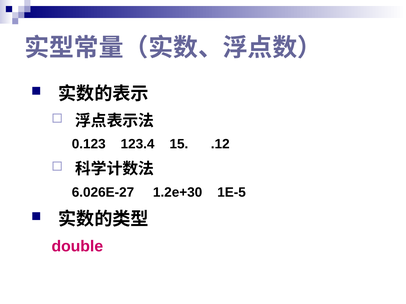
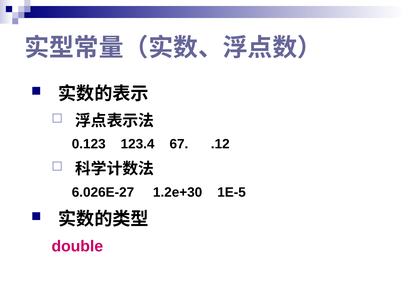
15: 15 -> 67 (179, 144)
